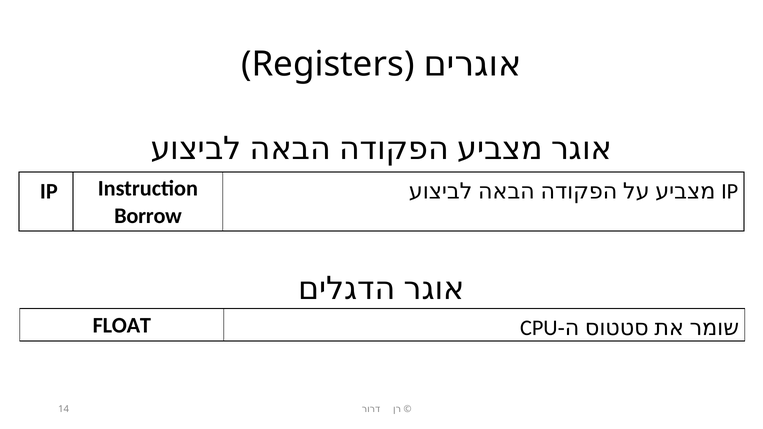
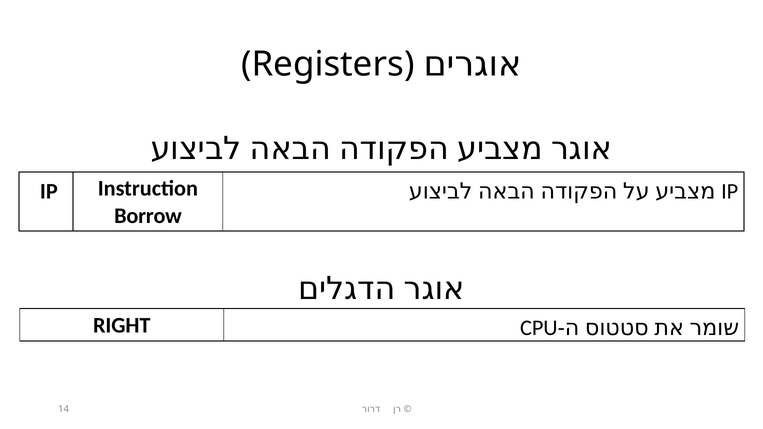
FLOAT: FLOAT -> RIGHT (122, 325)
